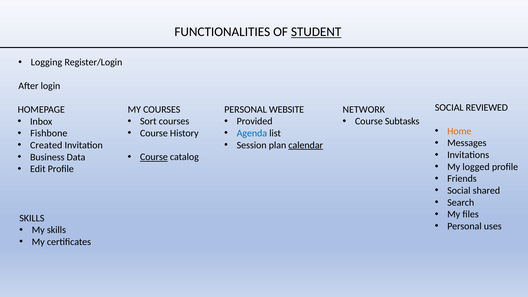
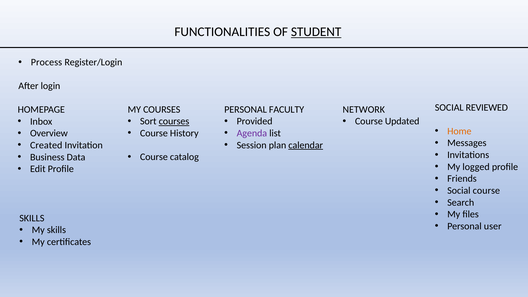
Logging: Logging -> Process (47, 62)
WEBSITE: WEBSITE -> FACULTY (287, 109)
courses underline: none -> present (174, 121)
Subtasks: Subtasks -> Updated (402, 121)
Agenda colour: blue -> purple (252, 133)
Fishbone: Fishbone -> Overview (49, 133)
Course underline: present -> none (154, 157)
Social shared: shared -> course (486, 191)
uses: uses -> user (493, 226)
